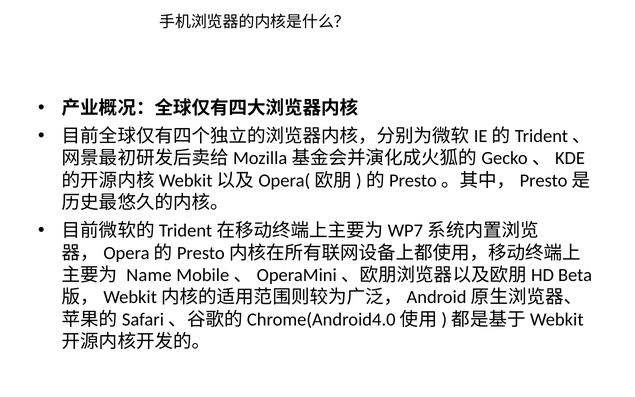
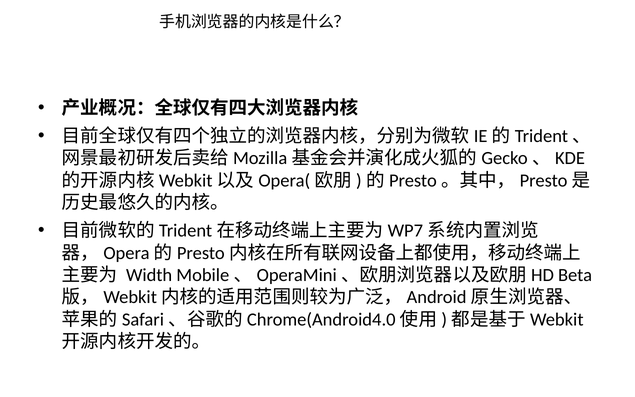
Name: Name -> Width (149, 275)
